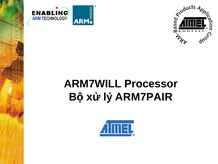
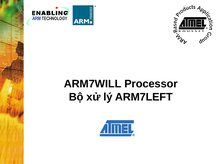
ARM7PAIR: ARM7PAIR -> ARM7LEFT (144, 97)
